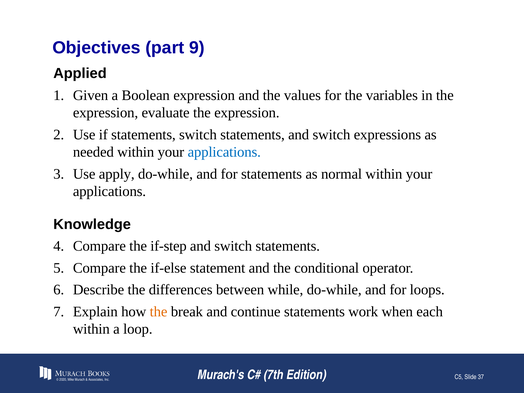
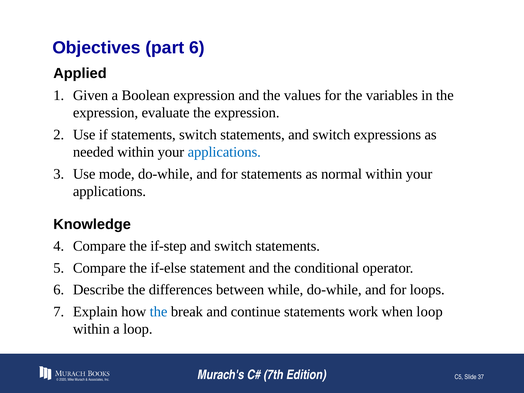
part 9: 9 -> 6 (197, 48)
apply: apply -> mode (117, 174)
the colour: orange -> blue (159, 312)
when each: each -> loop (430, 312)
